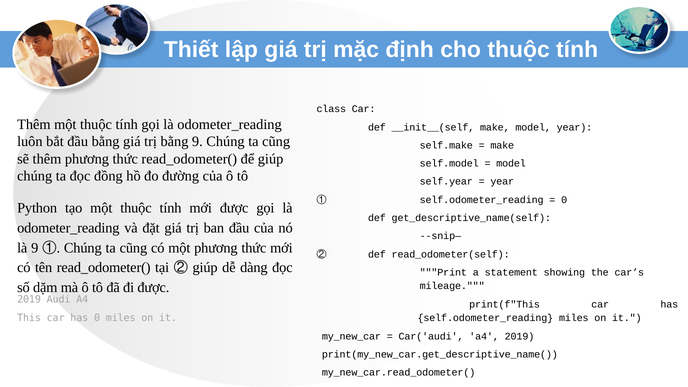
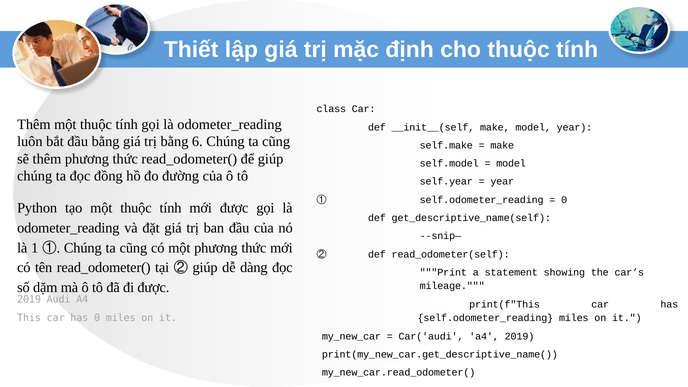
bằng 9: 9 -> 6 (197, 142)
là 9: 9 -> 1 (35, 248)
